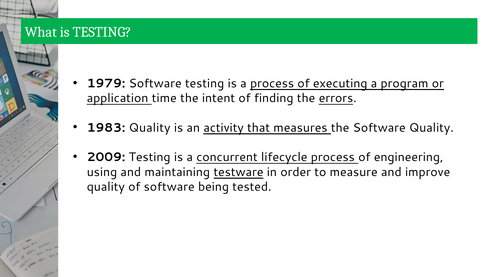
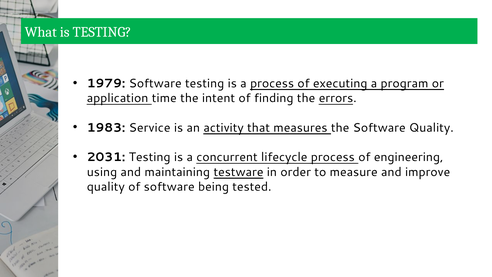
1983 Quality: Quality -> Service (150, 128)
2009: 2009 -> 2031 (106, 157)
